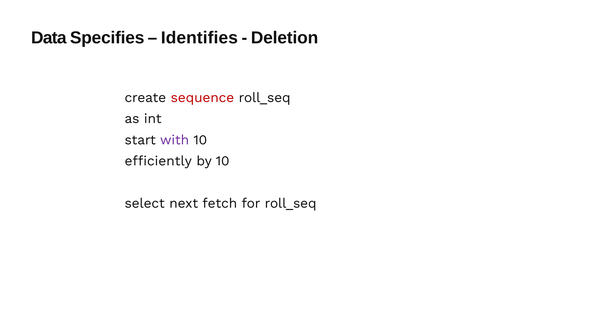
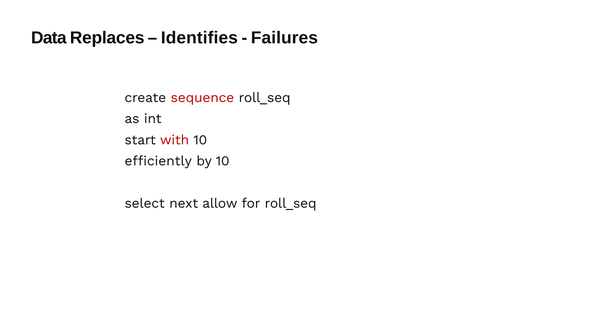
Specifies: Specifies -> Replaces (107, 38)
Deletion: Deletion -> Failures (284, 38)
with colour: purple -> red (175, 140)
fetch: fetch -> allow (220, 203)
